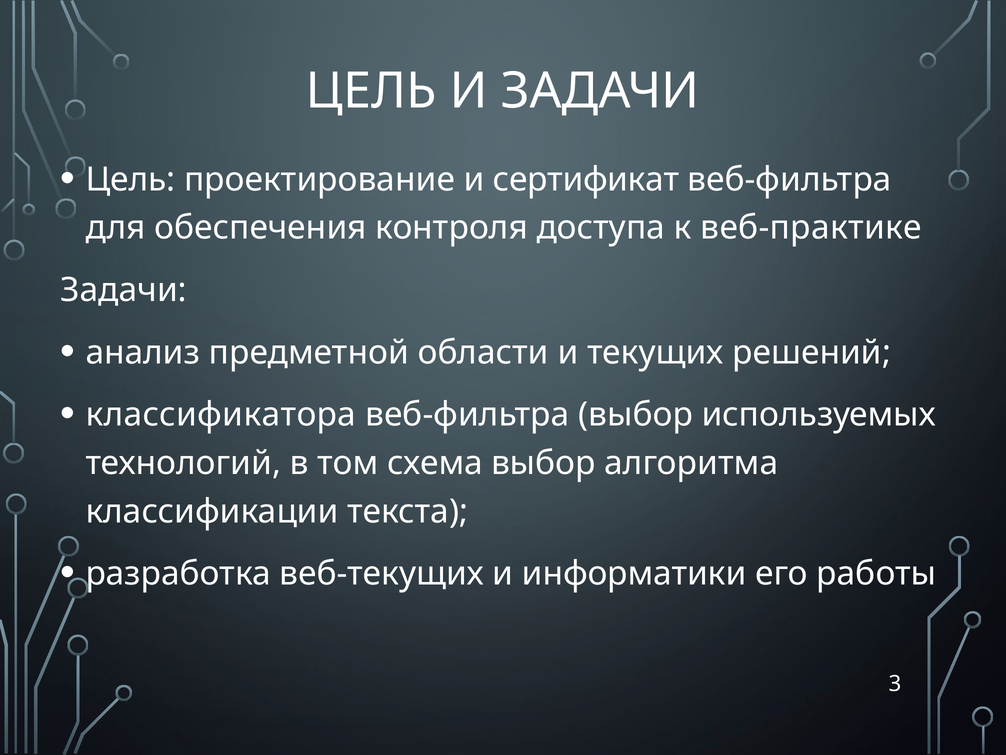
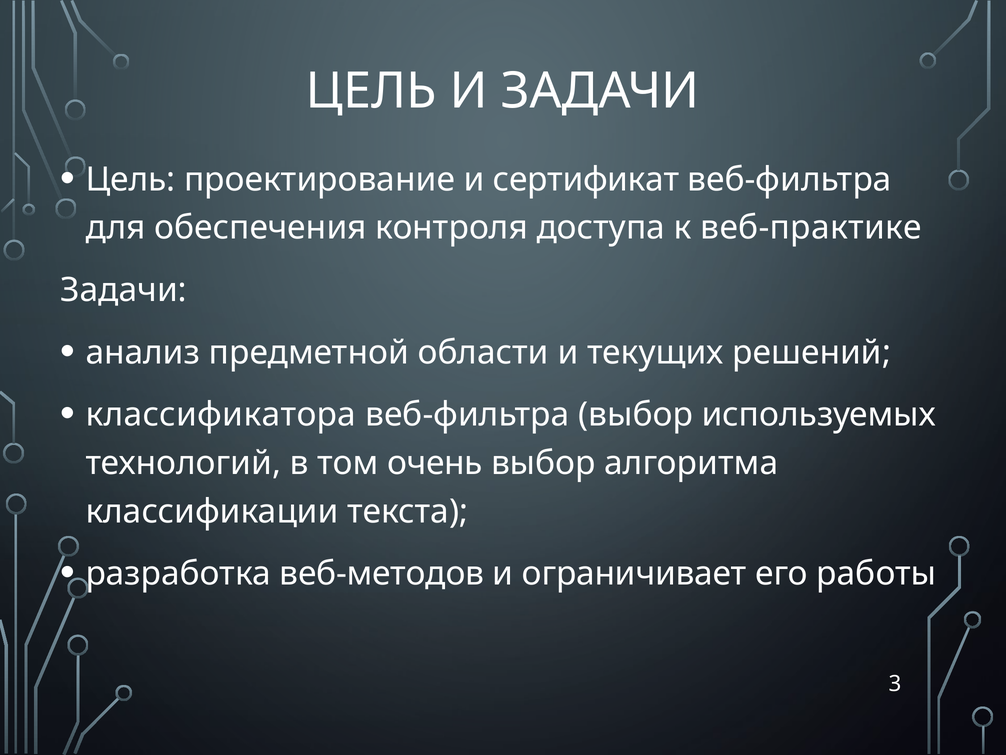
схема: схема -> очень (435, 463)
веб-текущих: веб-текущих -> веб-методов (382, 573)
информатики: информатики -> ограничивает (634, 573)
